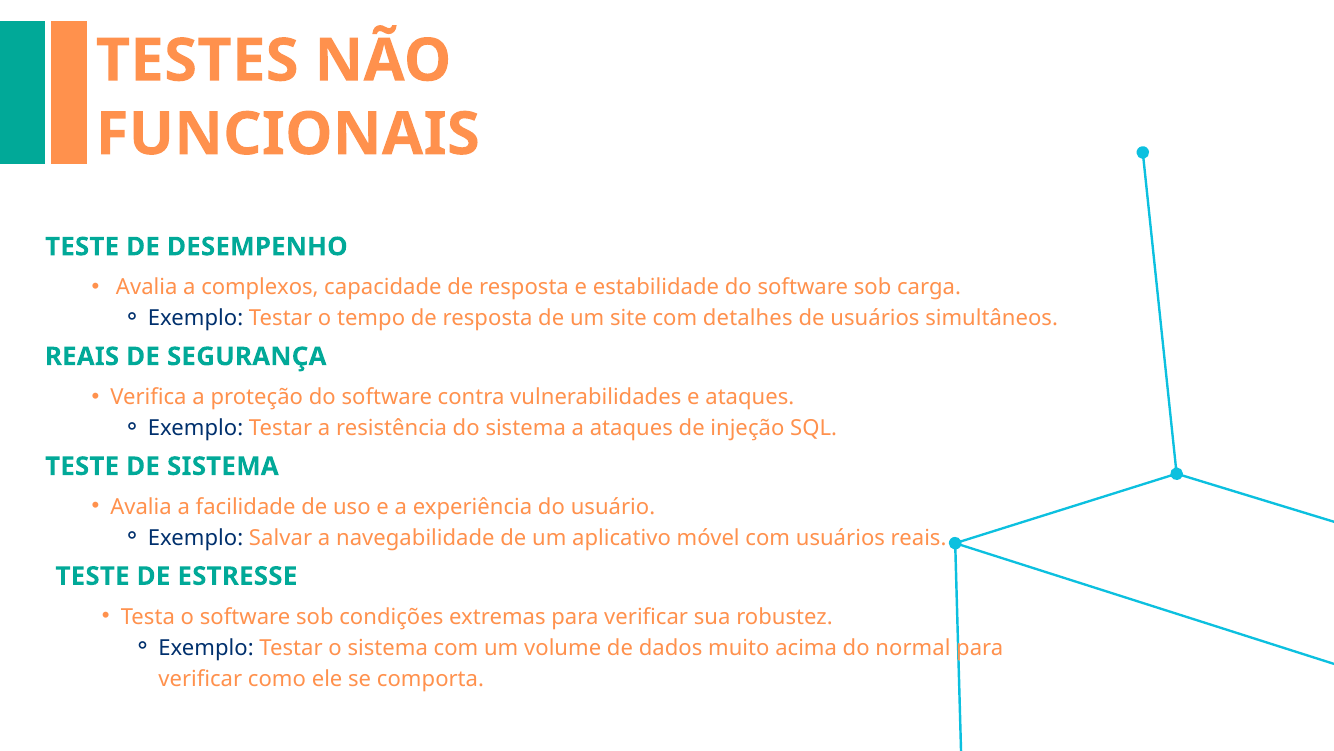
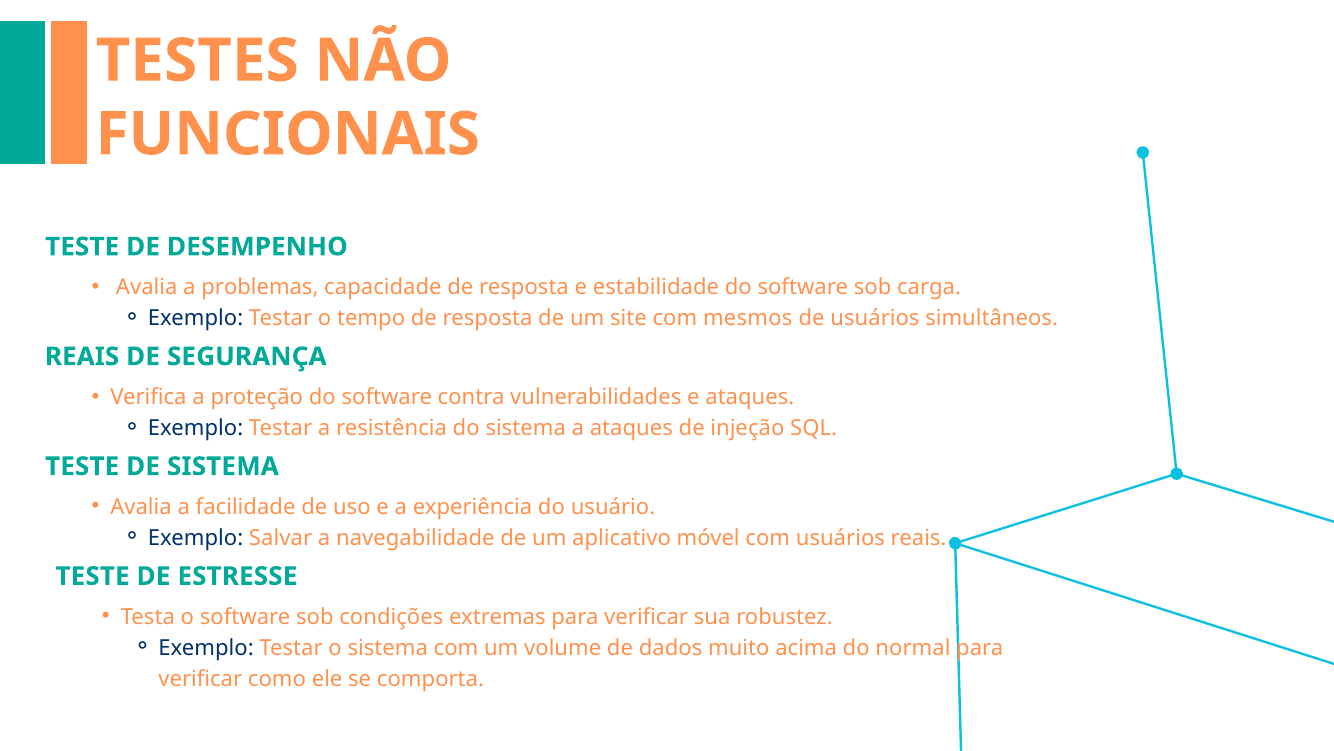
complexos: complexos -> problemas (260, 287)
detalhes: detalhes -> mesmos (748, 318)
